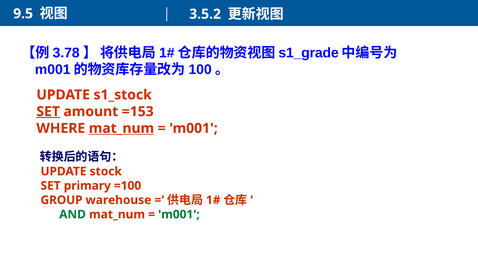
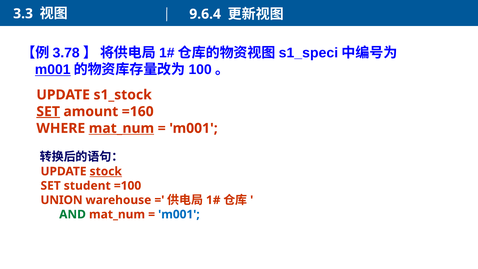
9.5: 9.5 -> 3.3 (23, 14)
3.5.2: 3.5.2 -> 9.6.4 (205, 14)
s1_grade: s1_grade -> s1_speci (308, 53)
m001 underline: none -> present (53, 70)
=153: =153 -> =160 (138, 112)
stock underline: none -> present (106, 171)
primary: primary -> student (87, 186)
GROUP: GROUP -> UNION (62, 200)
m001 colour: green -> blue (179, 214)
